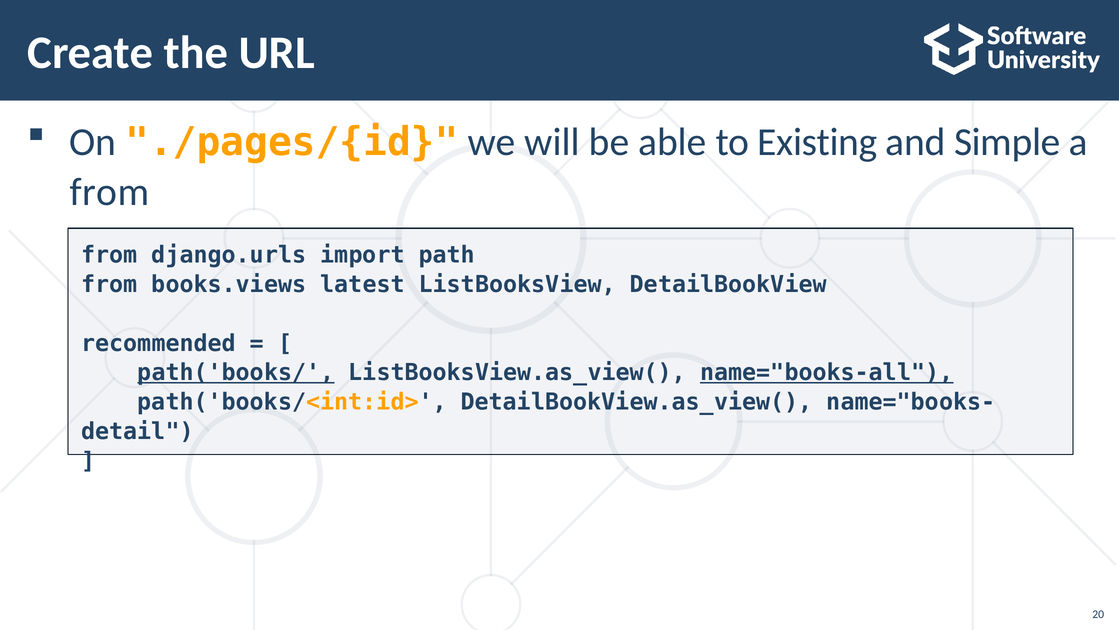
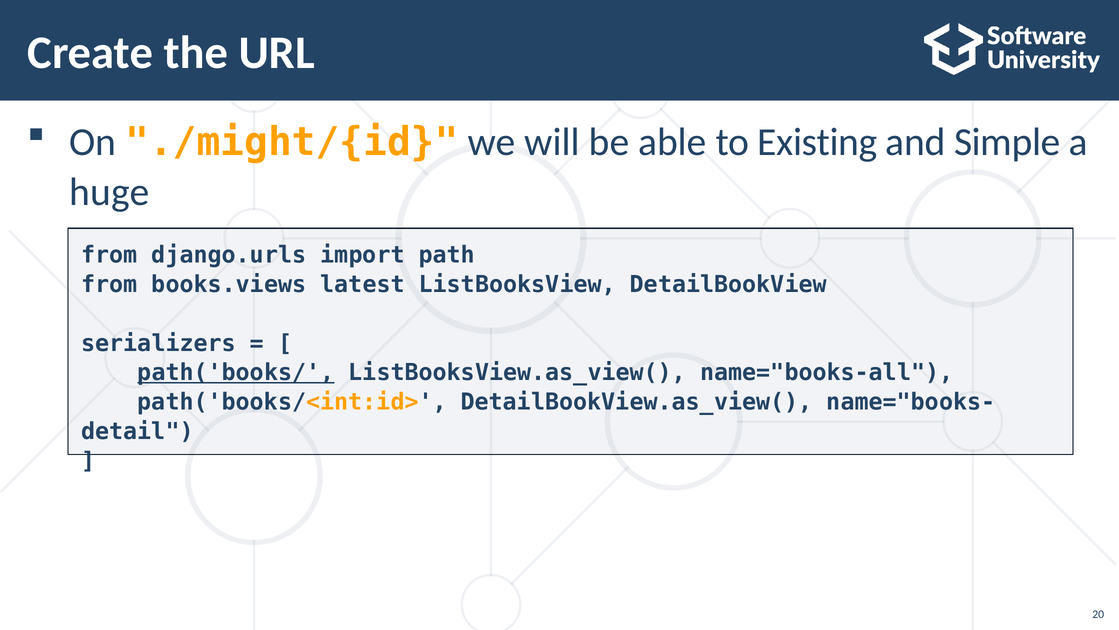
./pages/{id: ./pages/{id -> ./might/{id (292, 142)
from: from -> huge (109, 192)
recommended: recommended -> serializers (159, 343)
name="books-all underline: present -> none (827, 372)
